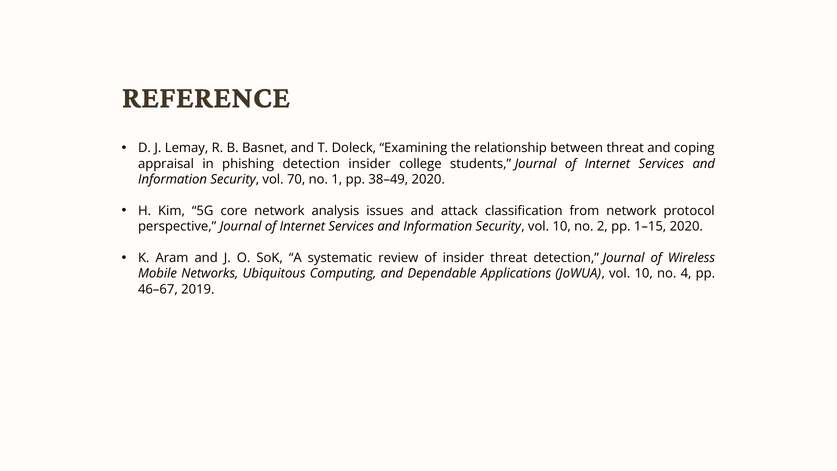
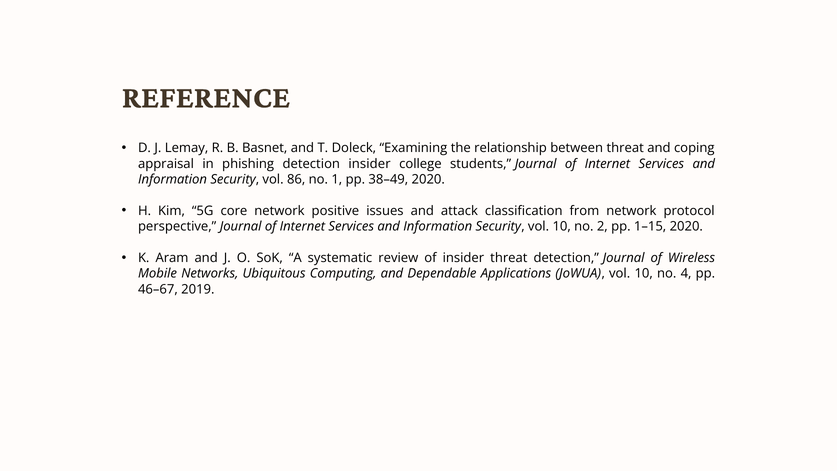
70: 70 -> 86 (296, 179)
analysis: analysis -> positive (335, 211)
